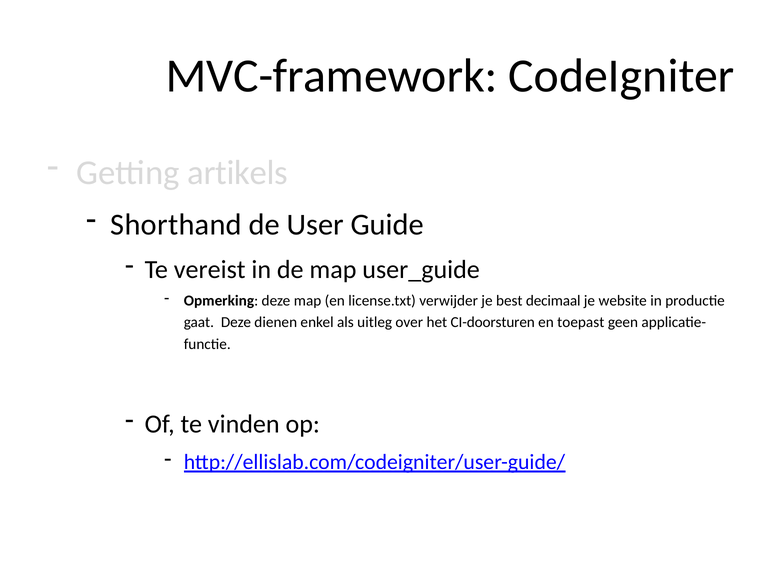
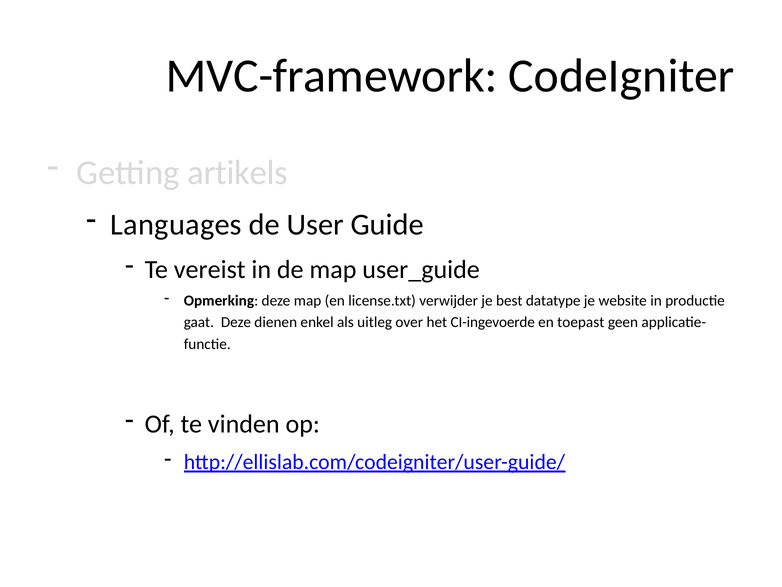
Shorthand: Shorthand -> Languages (176, 225)
decimaal: decimaal -> datatype (553, 300)
CI-doorsturen: CI-doorsturen -> CI-ingevoerde (493, 322)
